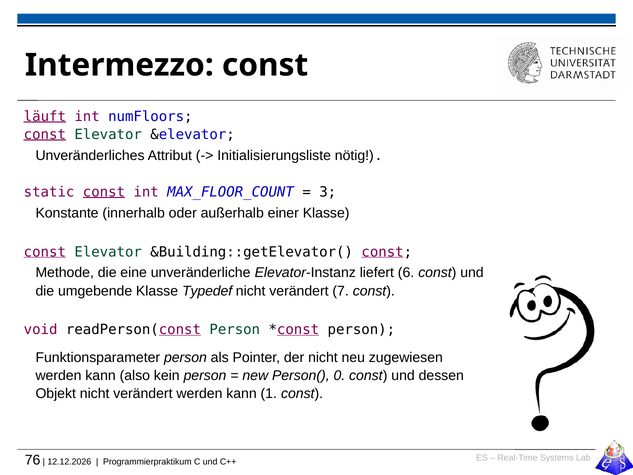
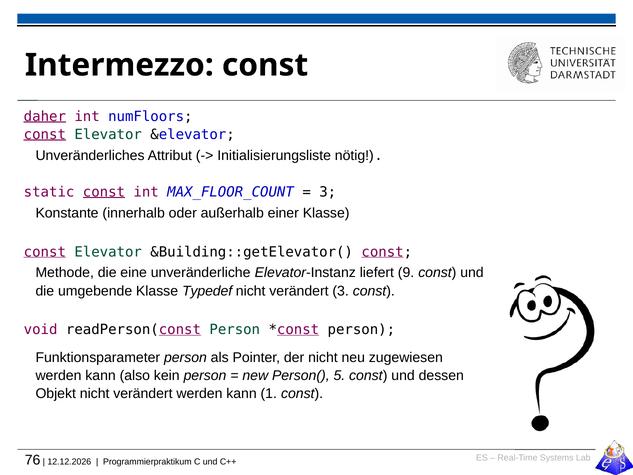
läuft: läuft -> daher (45, 117)
6: 6 -> 9 (406, 273)
verändert 7: 7 -> 3 (341, 291)
0: 0 -> 5 (339, 376)
